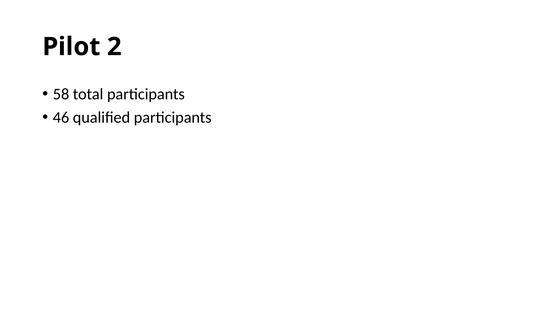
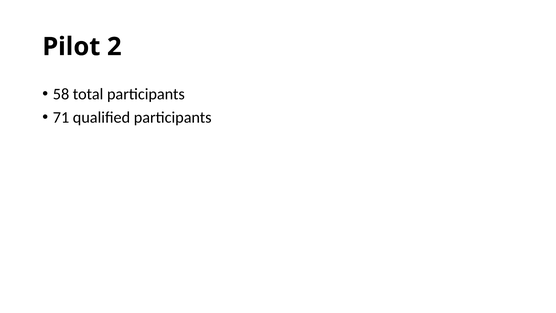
46: 46 -> 71 (61, 117)
